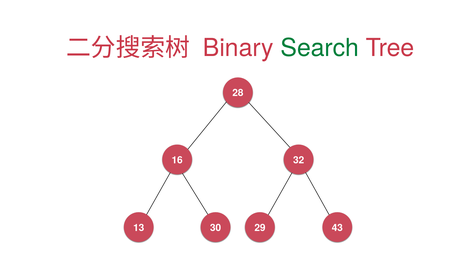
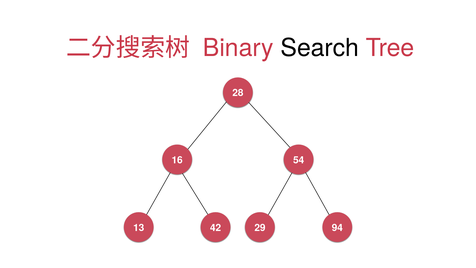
Search colour: green -> black (320, 48)
32: 32 -> 54 (299, 160)
30: 30 -> 42 (216, 228)
43: 43 -> 94 (337, 228)
